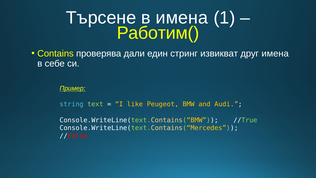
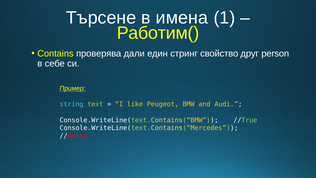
извикват: извикват -> свойство (219, 53)
друг имена: имена -> person (275, 53)
